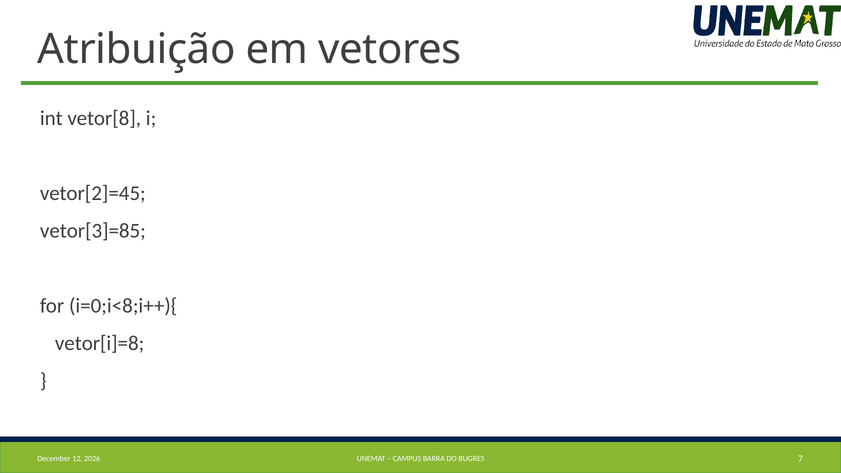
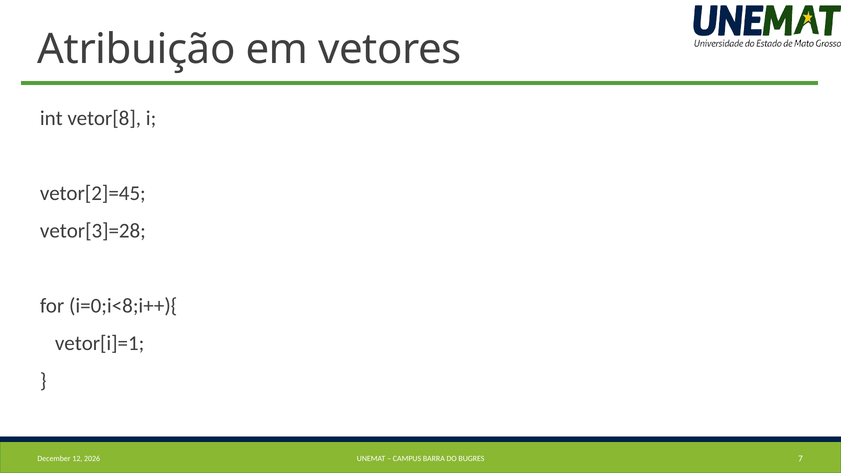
vetor[3]=85: vetor[3]=85 -> vetor[3]=28 (93, 231)
vetor[i]=8: vetor[i]=8 -> vetor[i]=1 (100, 343)
